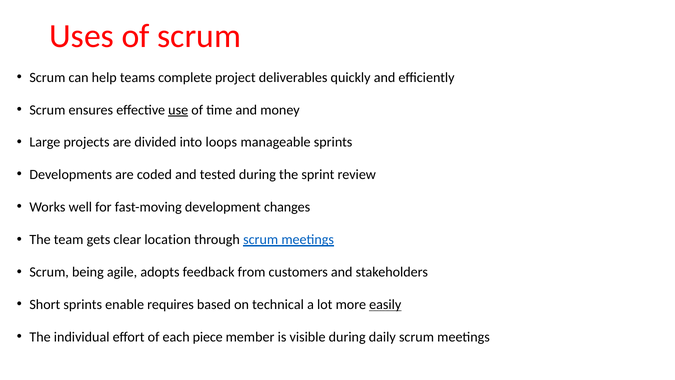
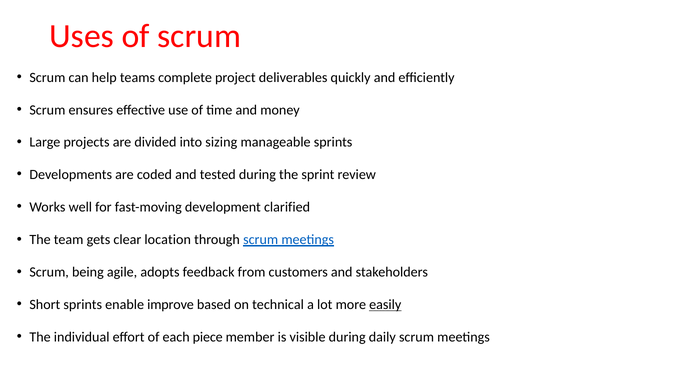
use underline: present -> none (178, 110)
loops: loops -> sizing (221, 142)
changes: changes -> clarified (287, 207)
requires: requires -> improve (171, 304)
